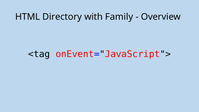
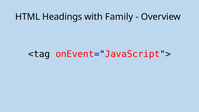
Directory: Directory -> Headings (62, 17)
